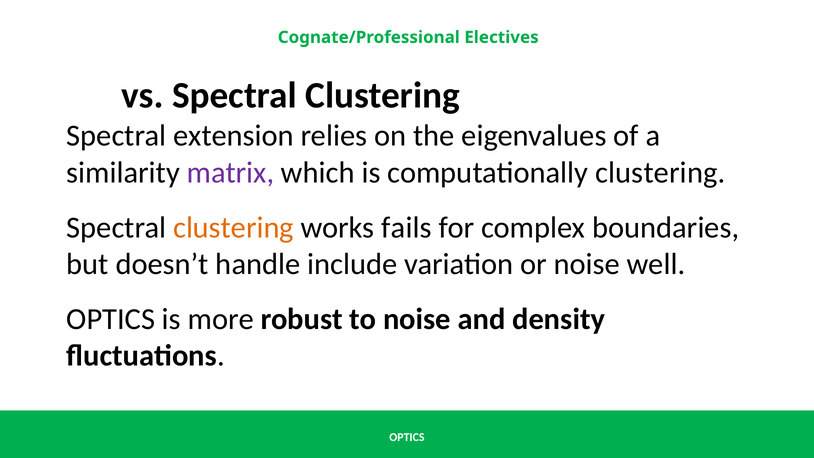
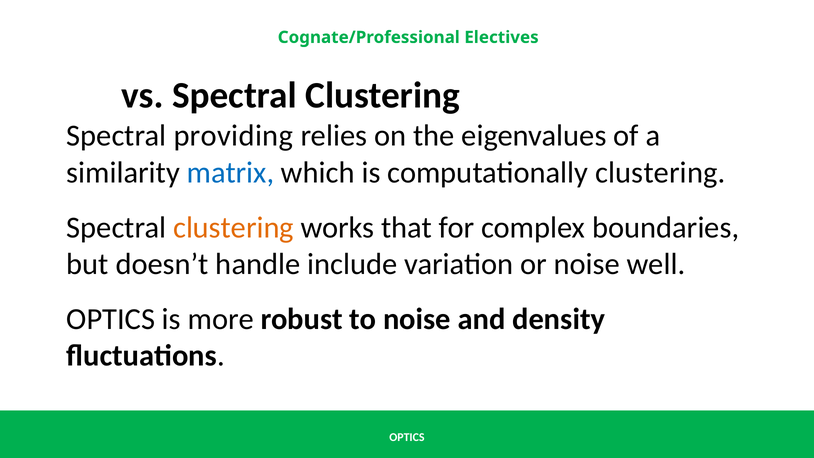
extension: extension -> providing (233, 136)
matrix colour: purple -> blue (230, 172)
fails: fails -> that (407, 227)
